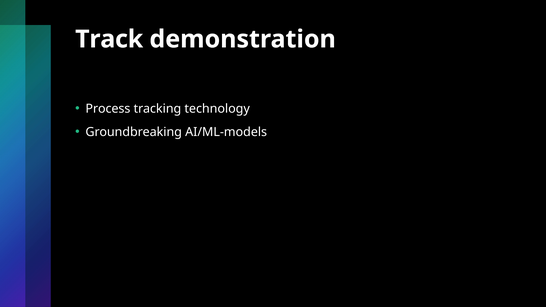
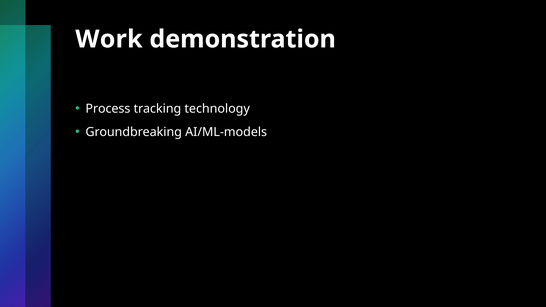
Track: Track -> Work (109, 39)
